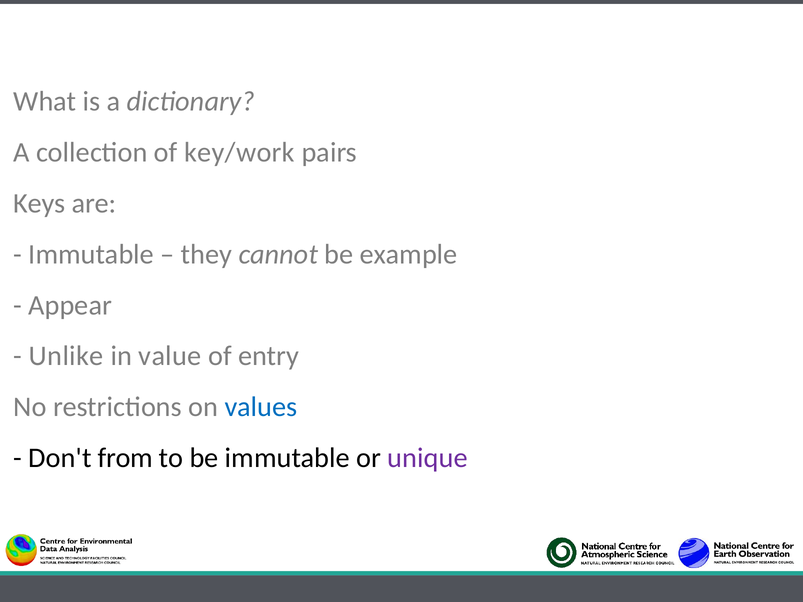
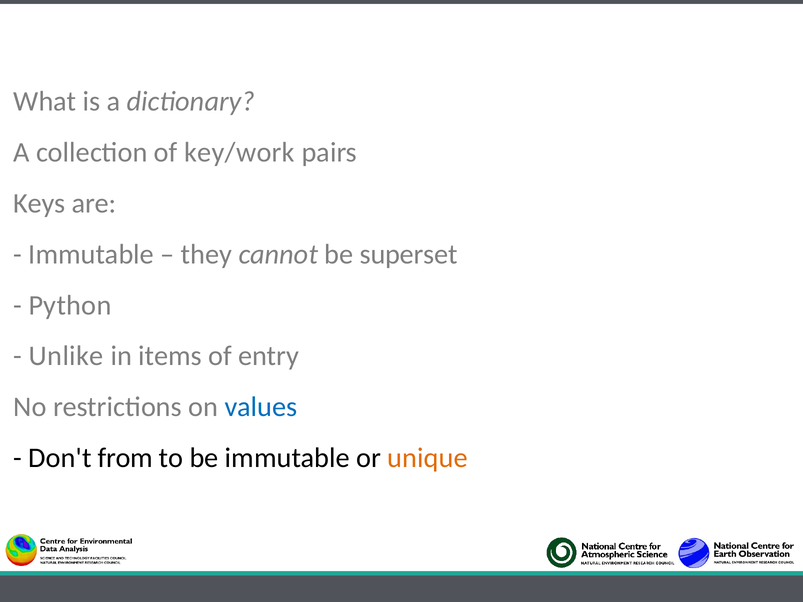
example: example -> superset (409, 254)
Appear: Appear -> Python (70, 305)
value: value -> items (170, 356)
unique colour: purple -> orange (428, 458)
